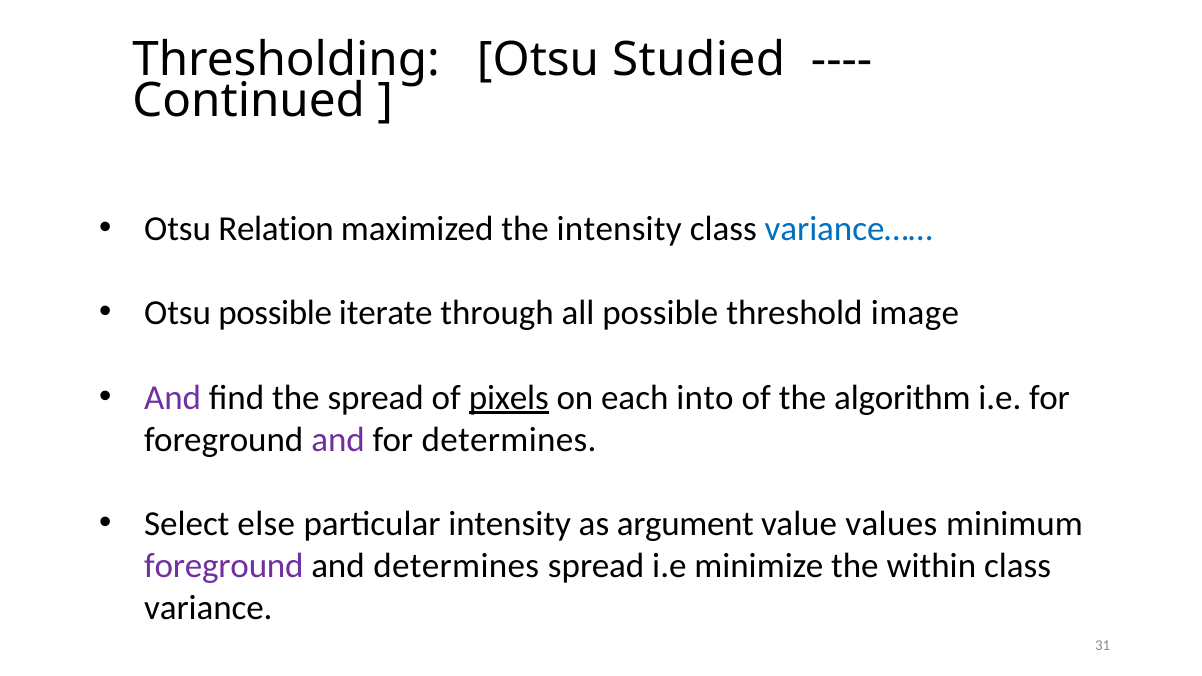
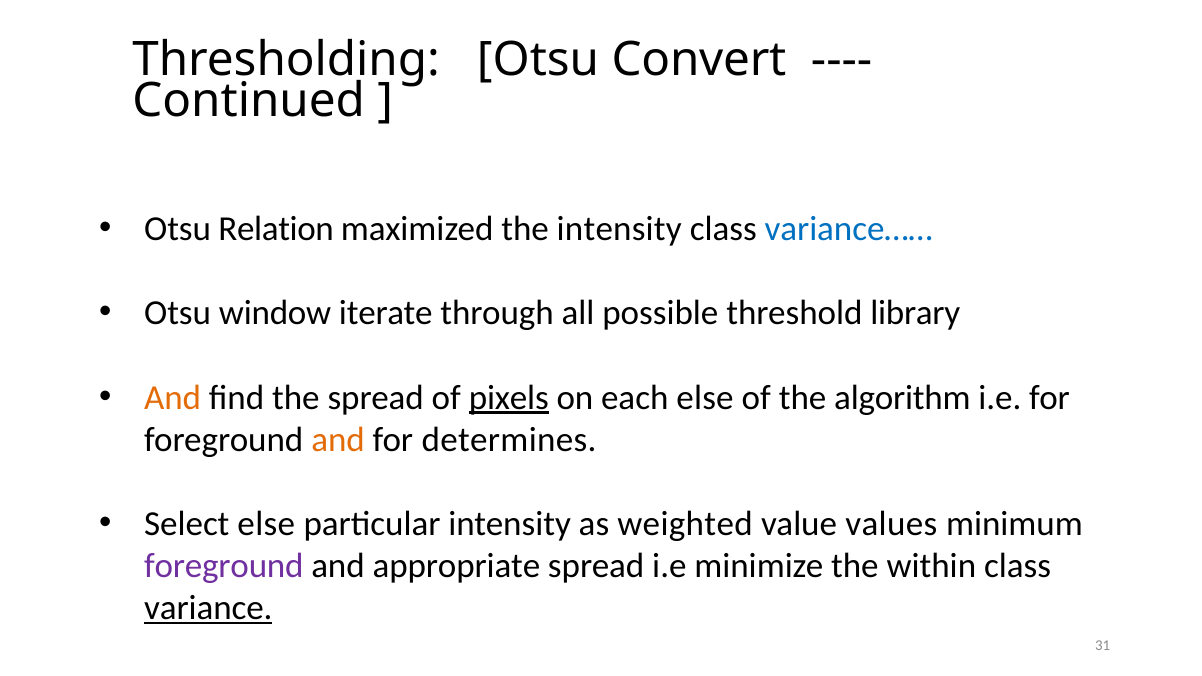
Studied: Studied -> Convert (699, 59)
Otsu possible: possible -> window (275, 313)
image: image -> library (915, 313)
And colour: purple -> orange (173, 398)
each into: into -> else (705, 398)
and colour: purple -> orange (338, 440)
argument: argument -> weighted (685, 524)
and determines: determines -> appropriate (456, 566)
variance underline: none -> present (208, 608)
